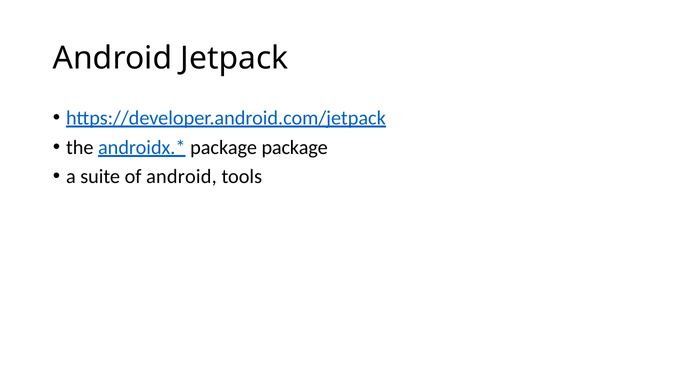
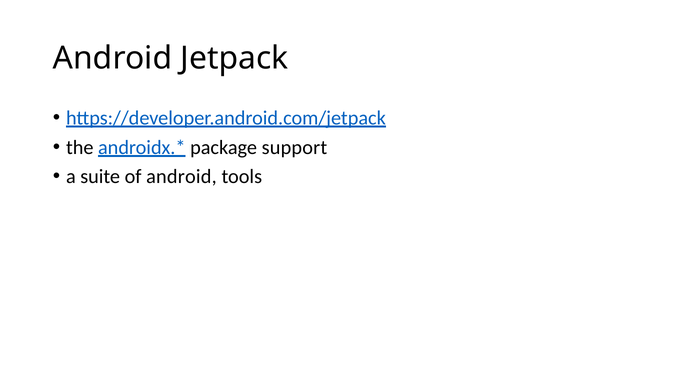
package package: package -> support (294, 147)
